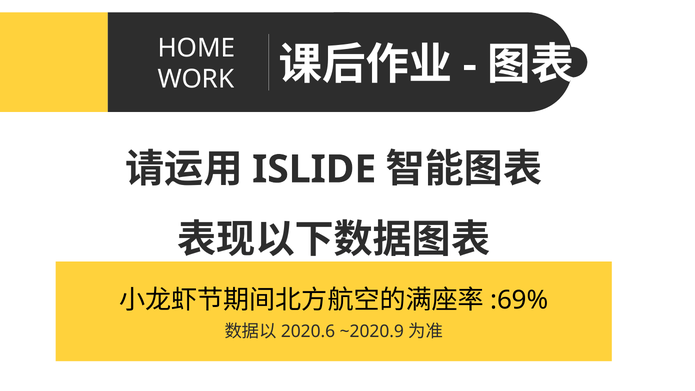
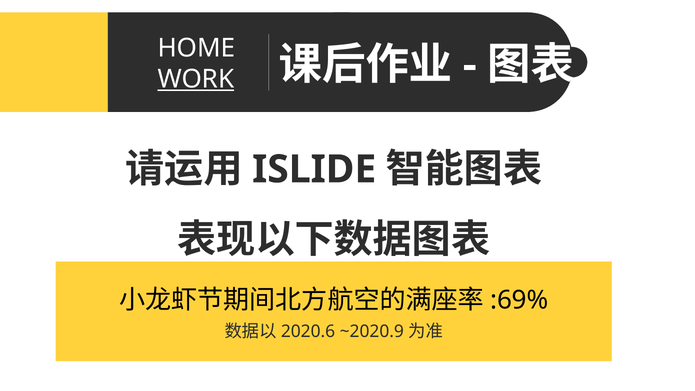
WORK underline: none -> present (196, 79)
